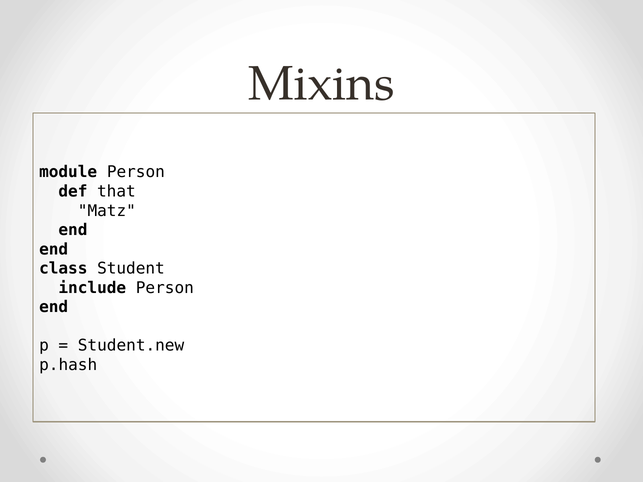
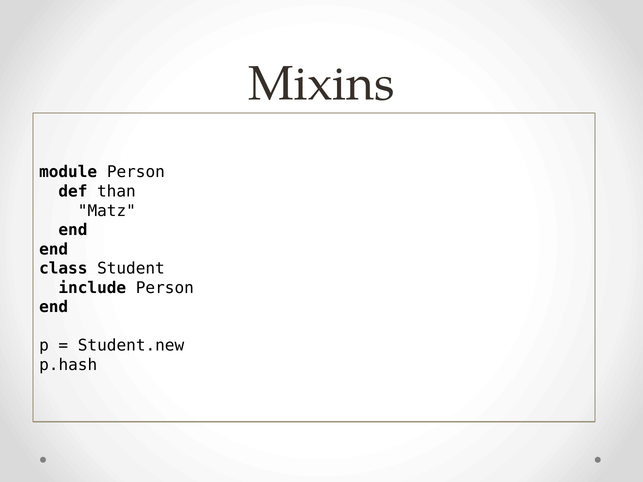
that: that -> than (116, 192)
